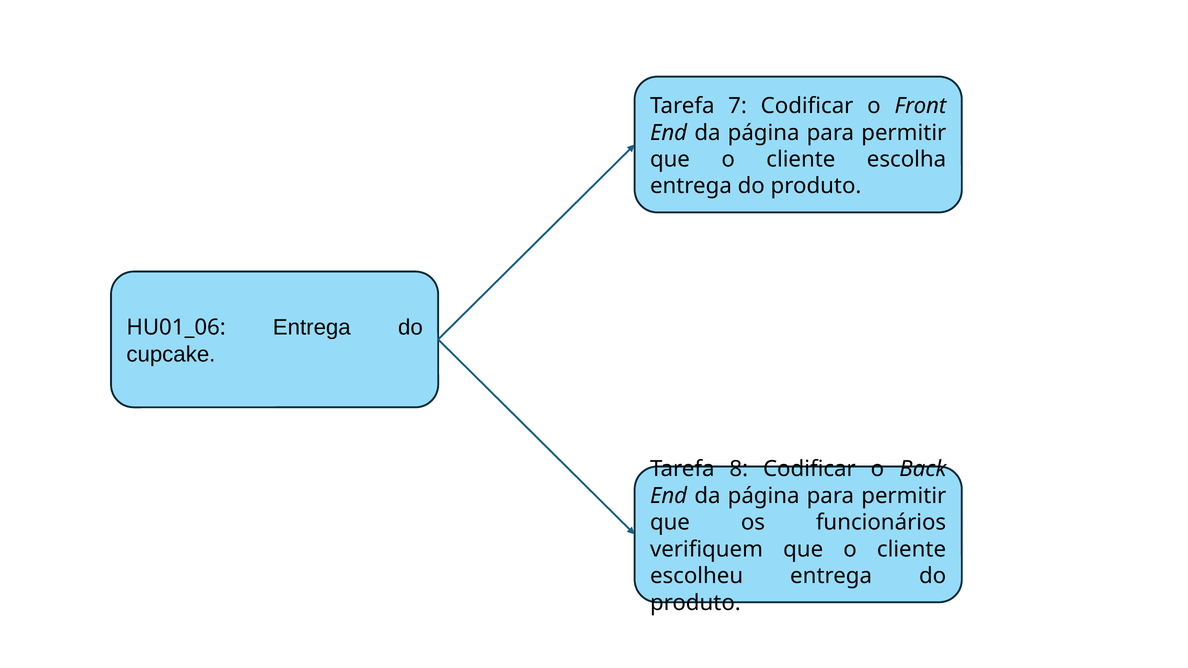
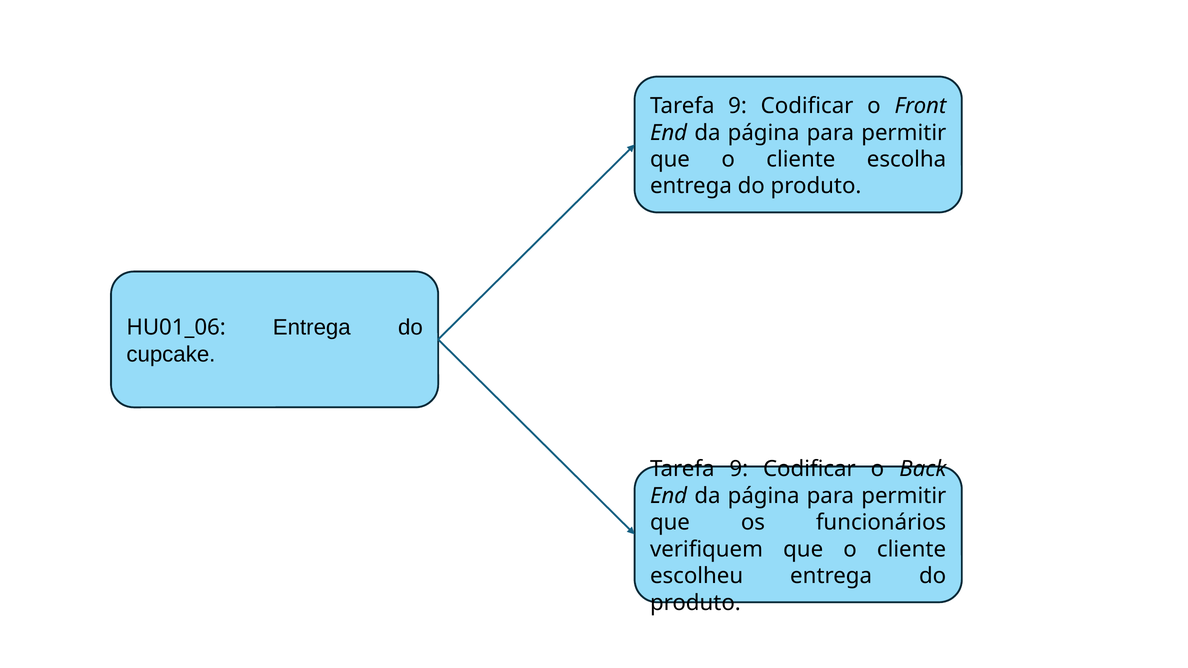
7: 7 -> 9 (738, 106)
8: 8 -> 9 (739, 469)
